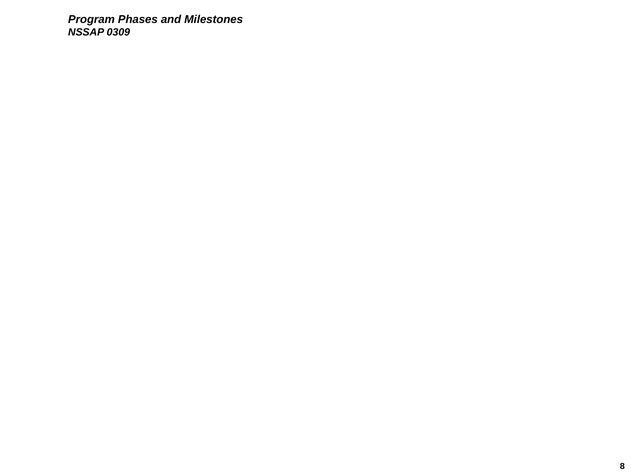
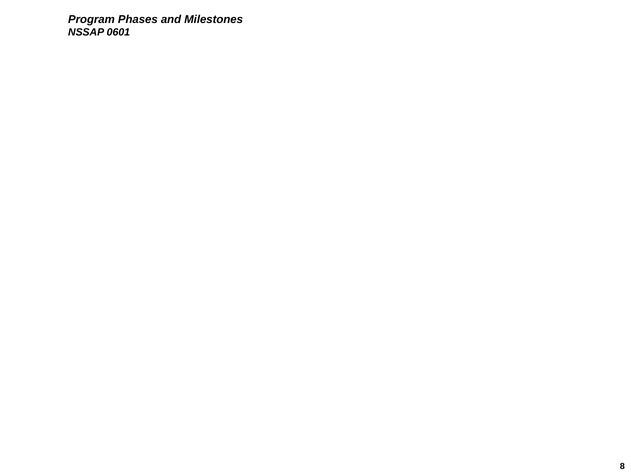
0309: 0309 -> 0601 (118, 32)
